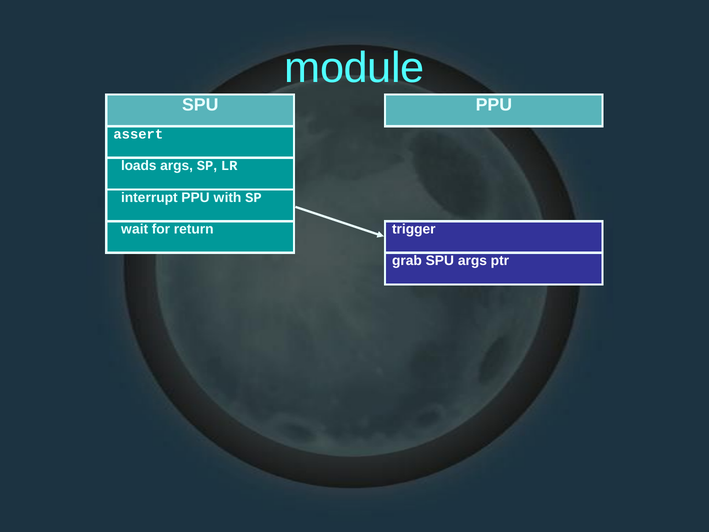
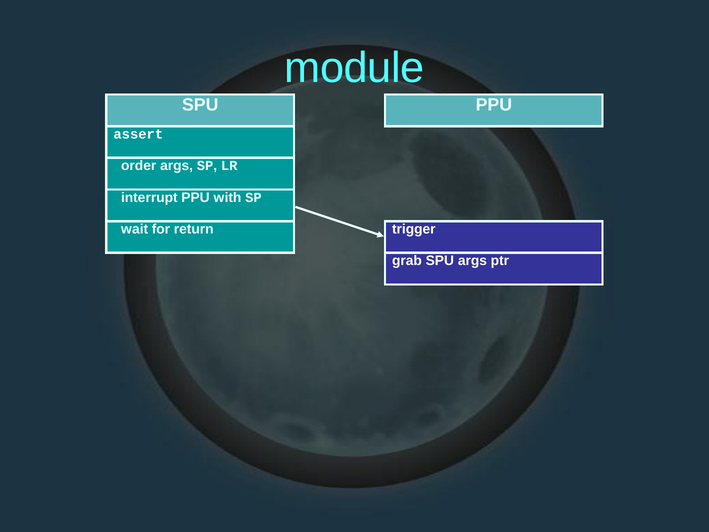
loads: loads -> order (139, 166)
